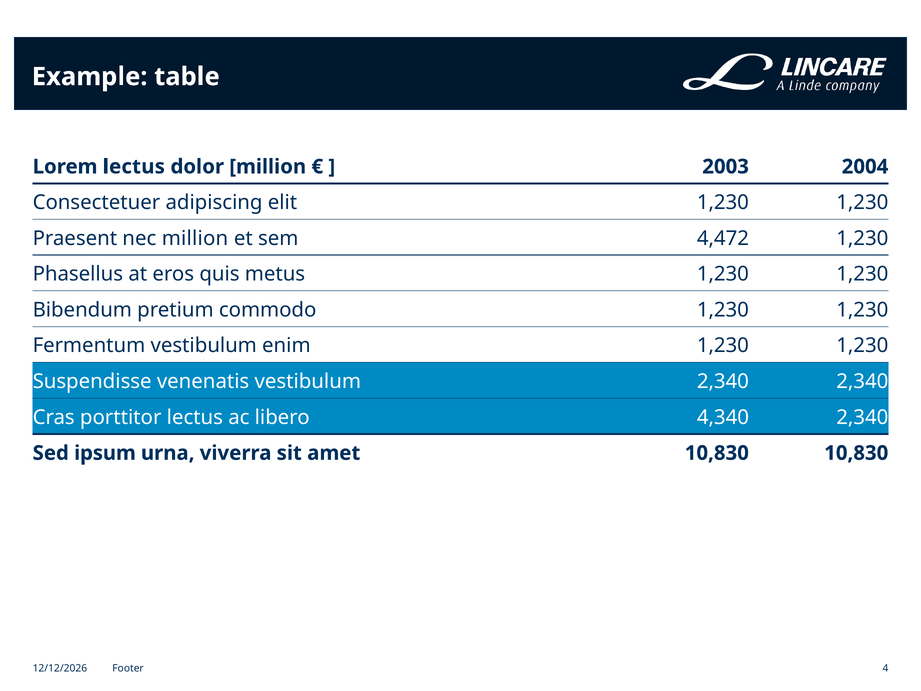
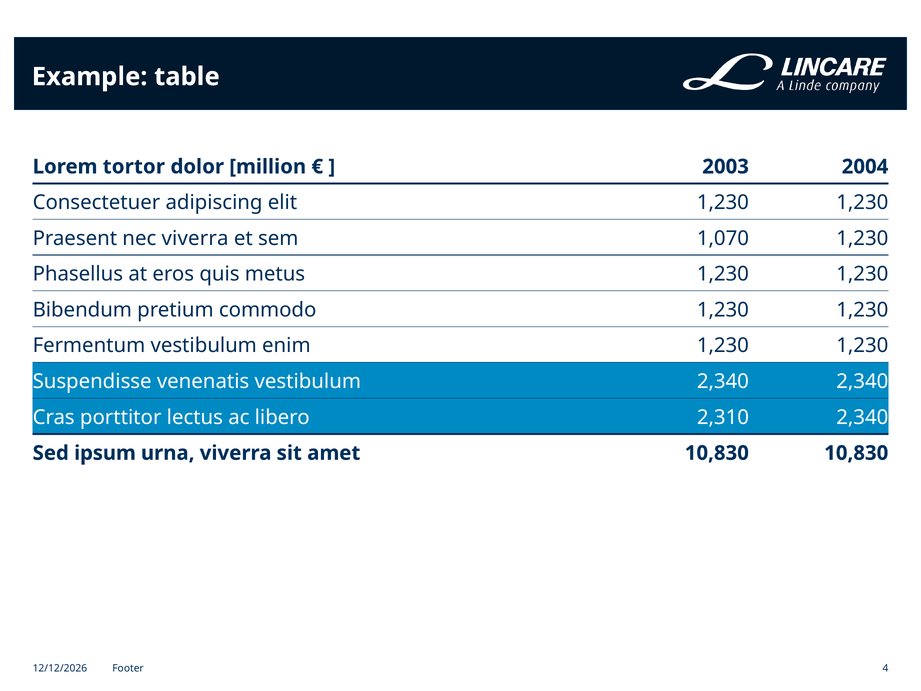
Lorem lectus: lectus -> tortor (134, 167)
nec million: million -> viverra (195, 238)
4,472: 4,472 -> 1,070 (723, 238)
4,340: 4,340 -> 2,310 (723, 417)
